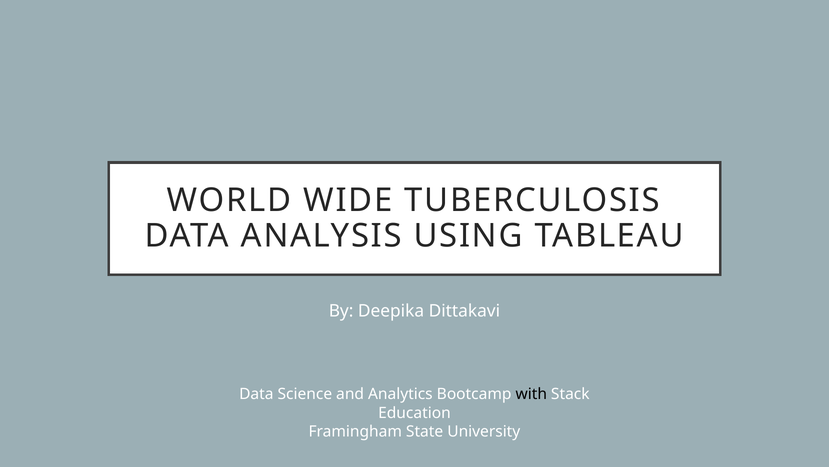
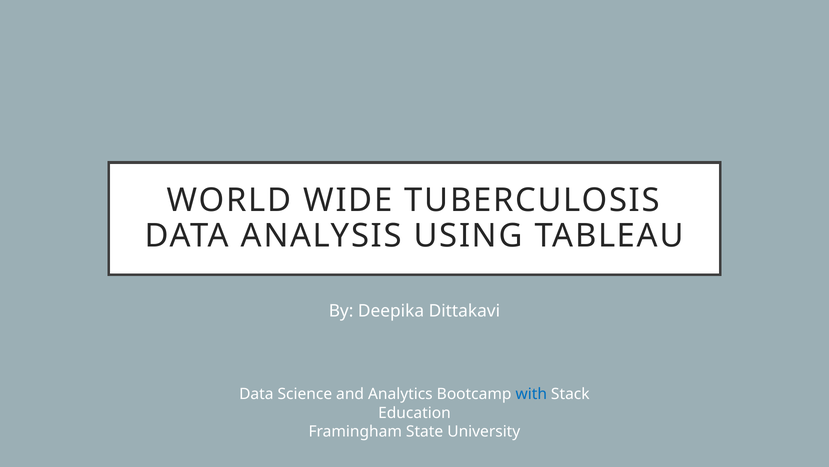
with colour: black -> blue (531, 394)
